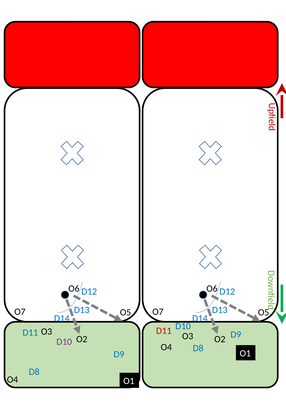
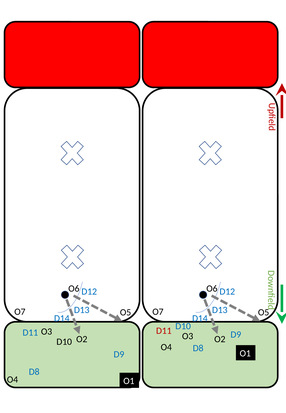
D10 colour: purple -> black (64, 342)
